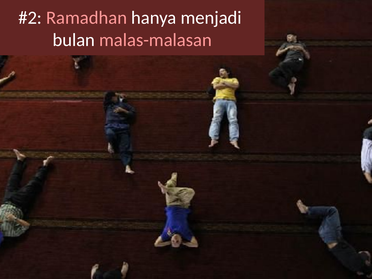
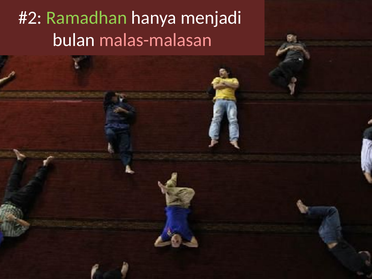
Ramadhan colour: pink -> light green (87, 18)
